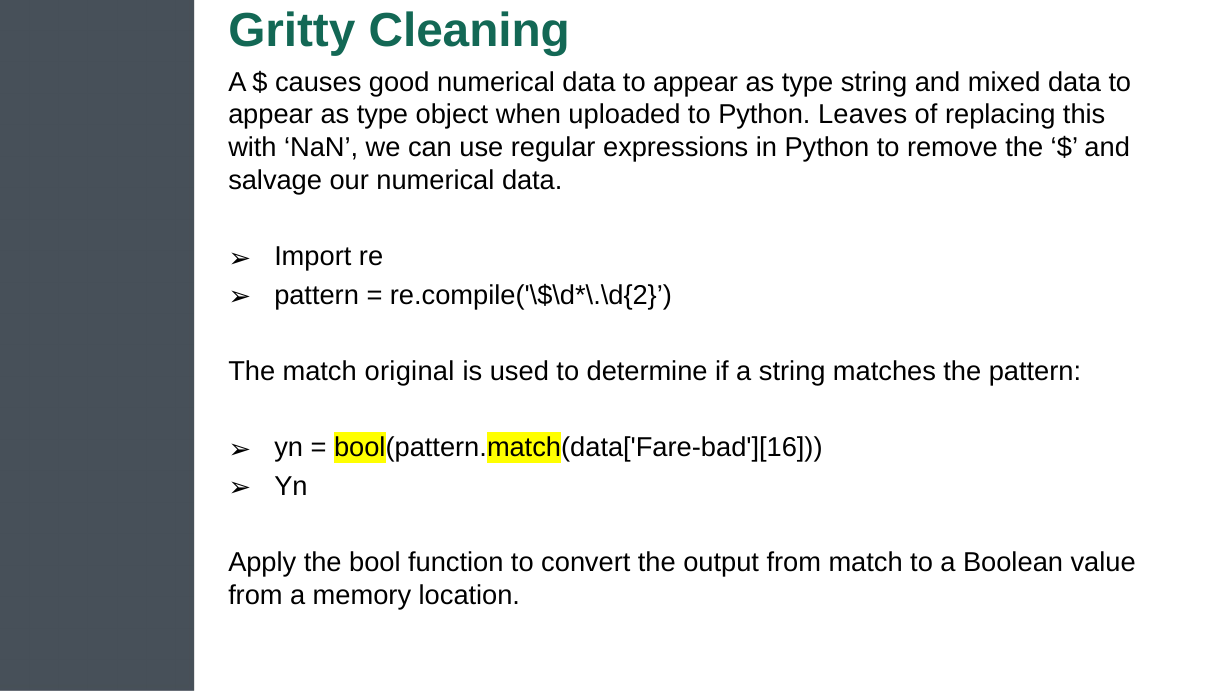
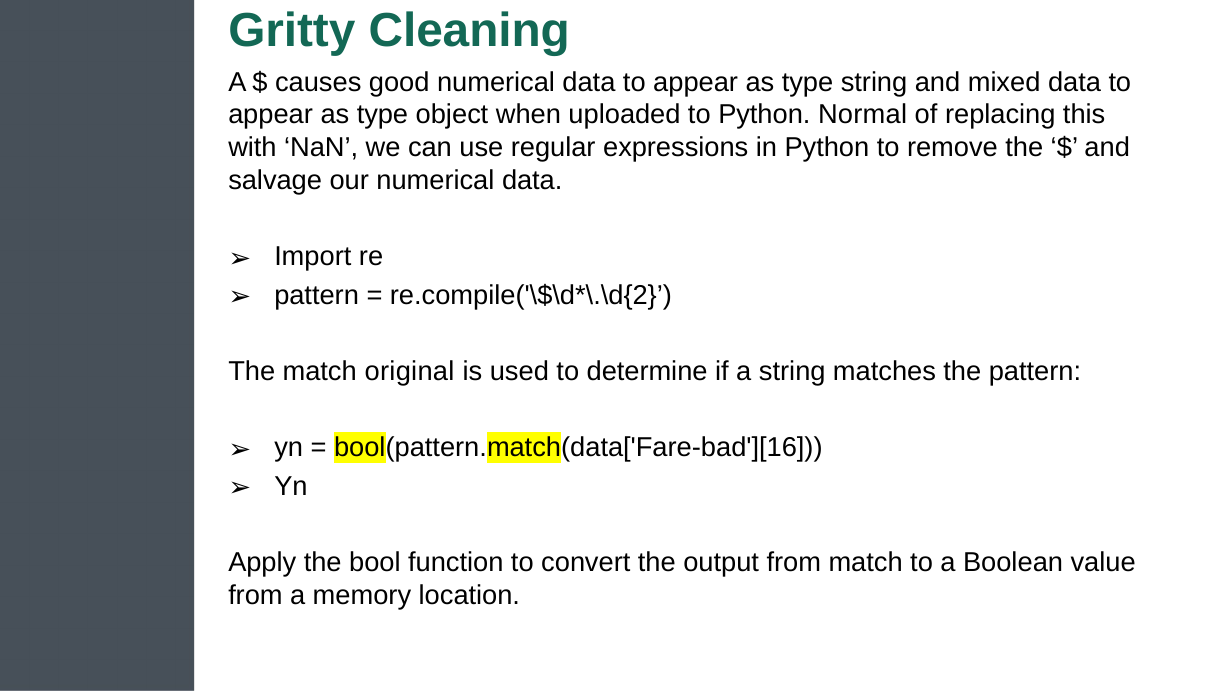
Leaves: Leaves -> Normal (863, 115)
